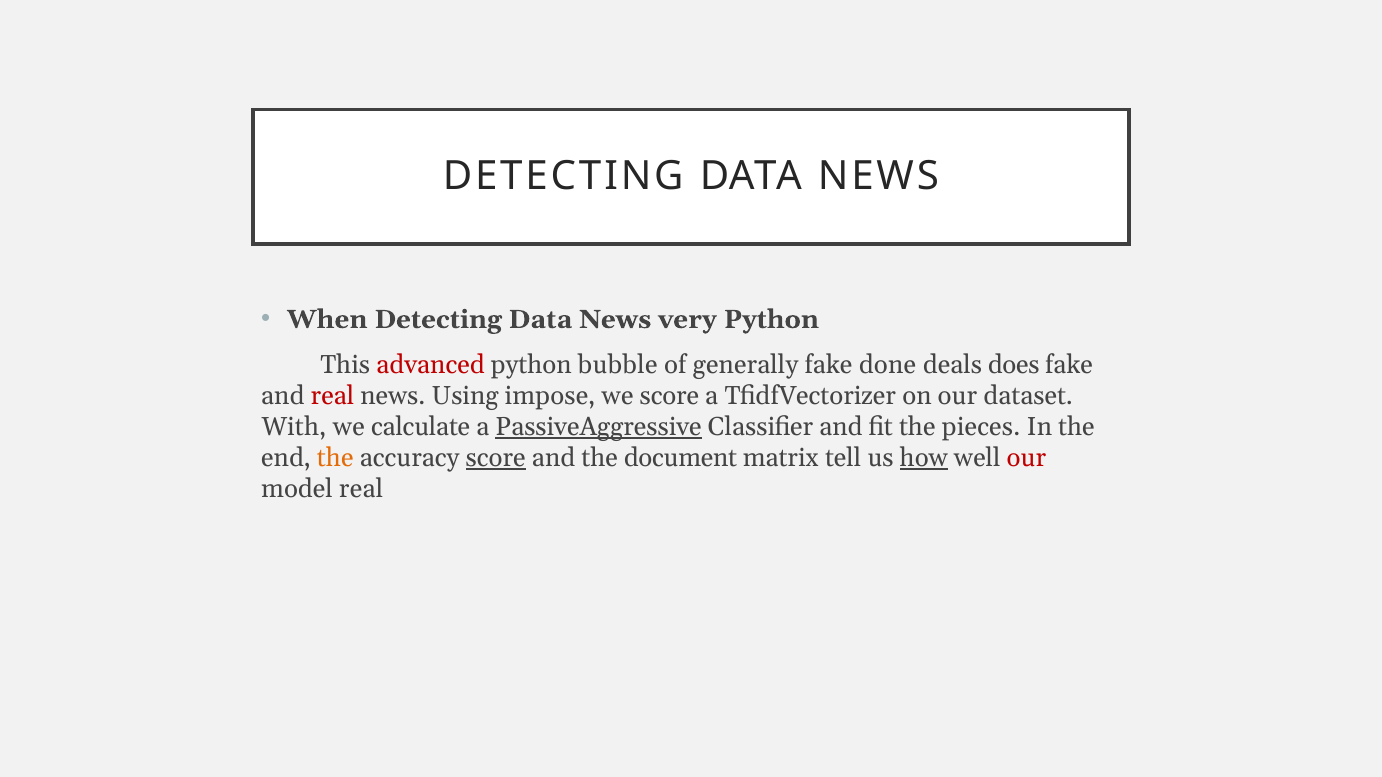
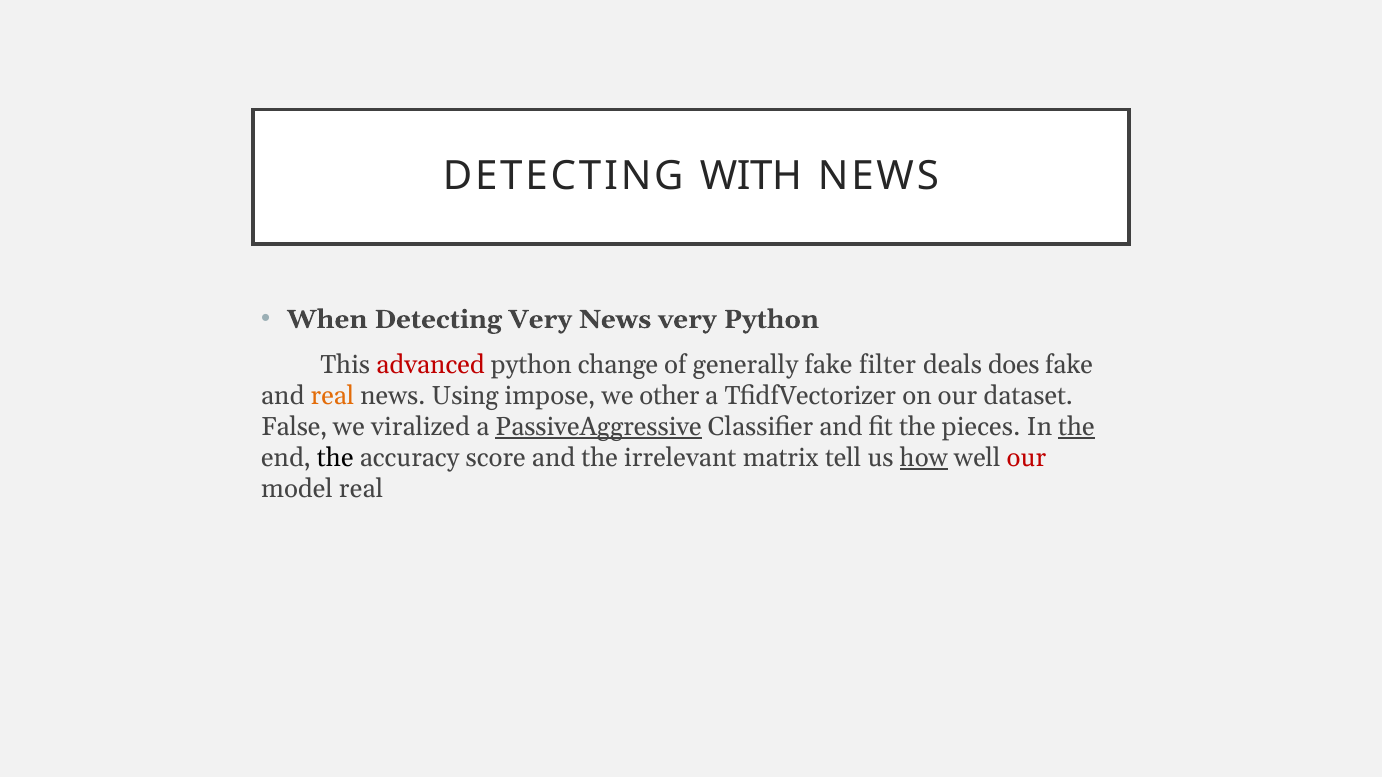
DATA: DATA -> WITH (751, 176)
Data: Data -> Very (540, 320)
bubble: bubble -> change (618, 365)
done: done -> filter (888, 365)
real colour: red -> orange (332, 396)
we score: score -> other (670, 396)
With: With -> False (294, 427)
calculate: calculate -> viralized (421, 427)
the underline: none -> present (1076, 427)
the colour: orange -> black (335, 458)
score underline: present -> none (496, 458)
document: document -> irrelevant (680, 458)
